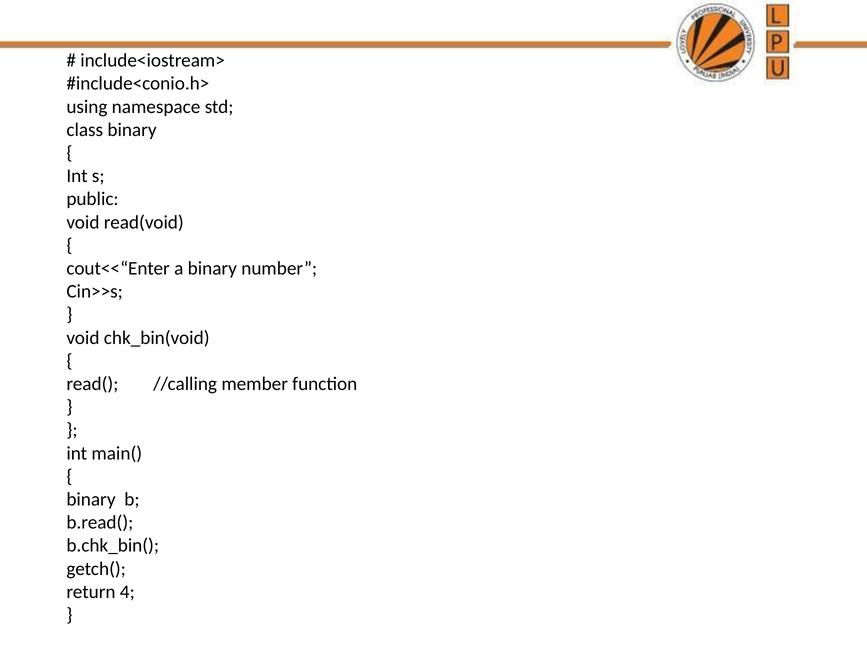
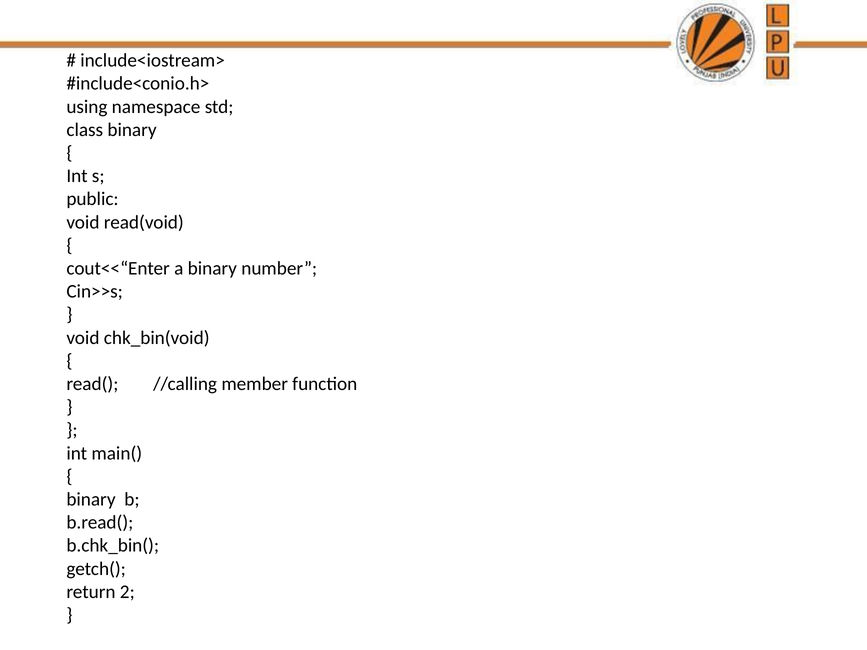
4: 4 -> 2 (127, 592)
